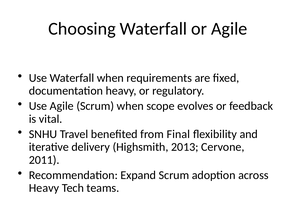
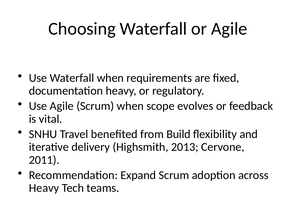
Final: Final -> Build (178, 134)
